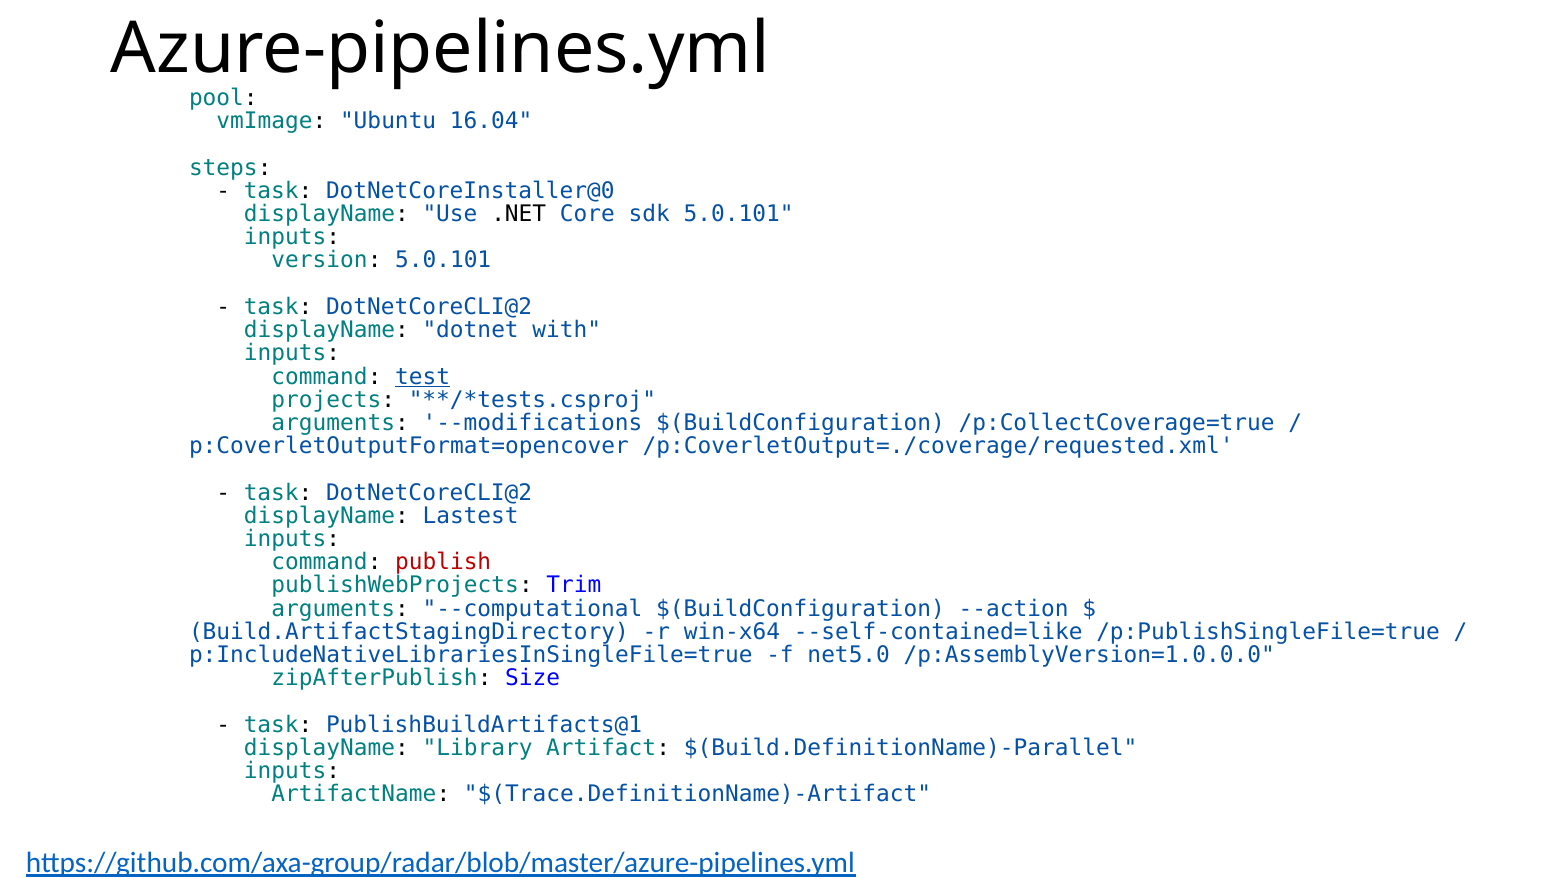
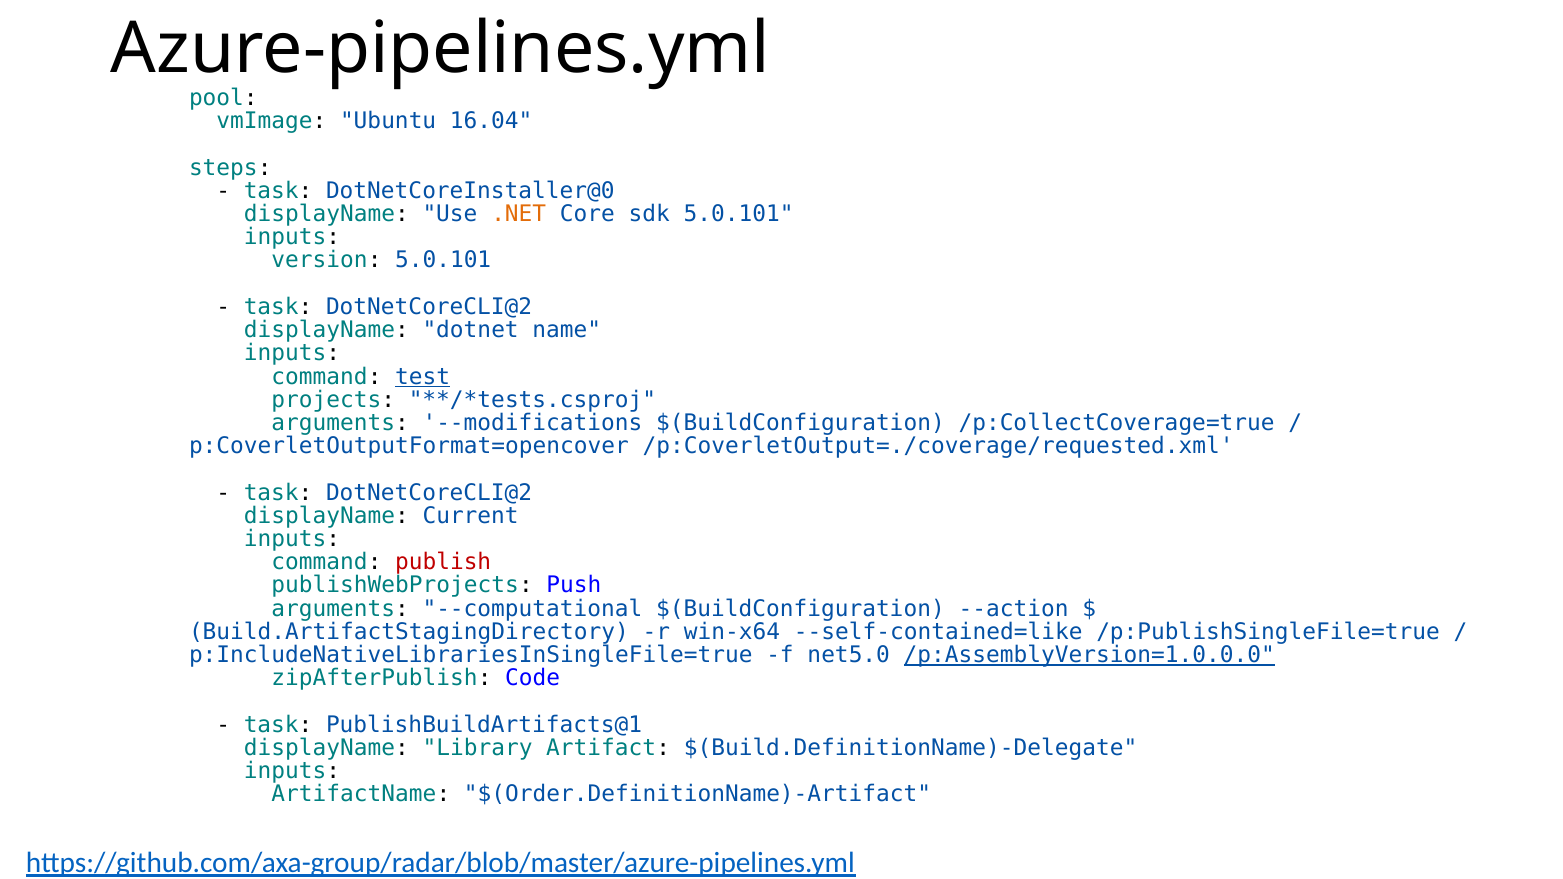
.NET colour: black -> orange (519, 214)
with: with -> name (567, 330)
Lastest: Lastest -> Current (471, 516)
Trim: Trim -> Push (574, 586)
/p:AssemblyVersion=1.0.0.0 underline: none -> present (1089, 655)
Size: Size -> Code (533, 678)
$(Build.DefinitionName)-Parallel: $(Build.DefinitionName)-Parallel -> $(Build.DefinitionName)-Delegate (911, 748)
$(Trace.DefinitionName)-Artifact: $(Trace.DefinitionName)-Artifact -> $(Order.DefinitionName)-Artifact (698, 794)
